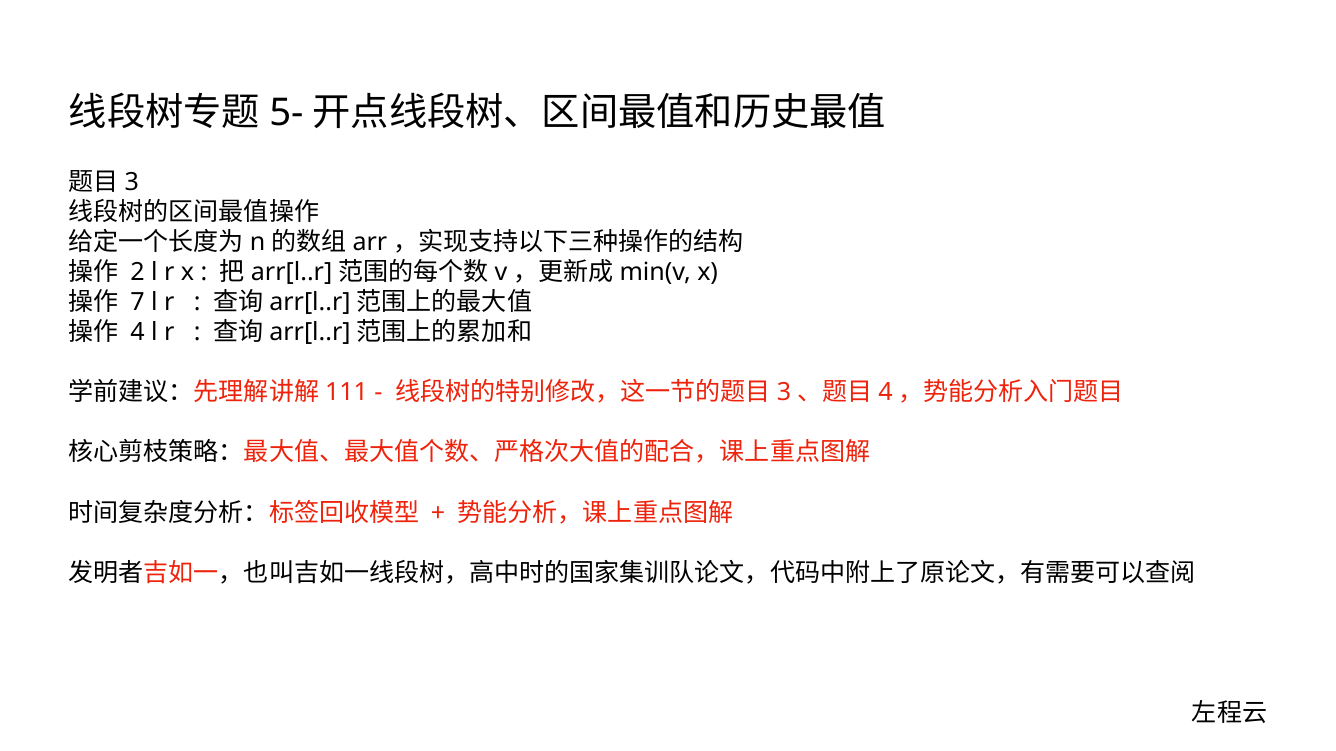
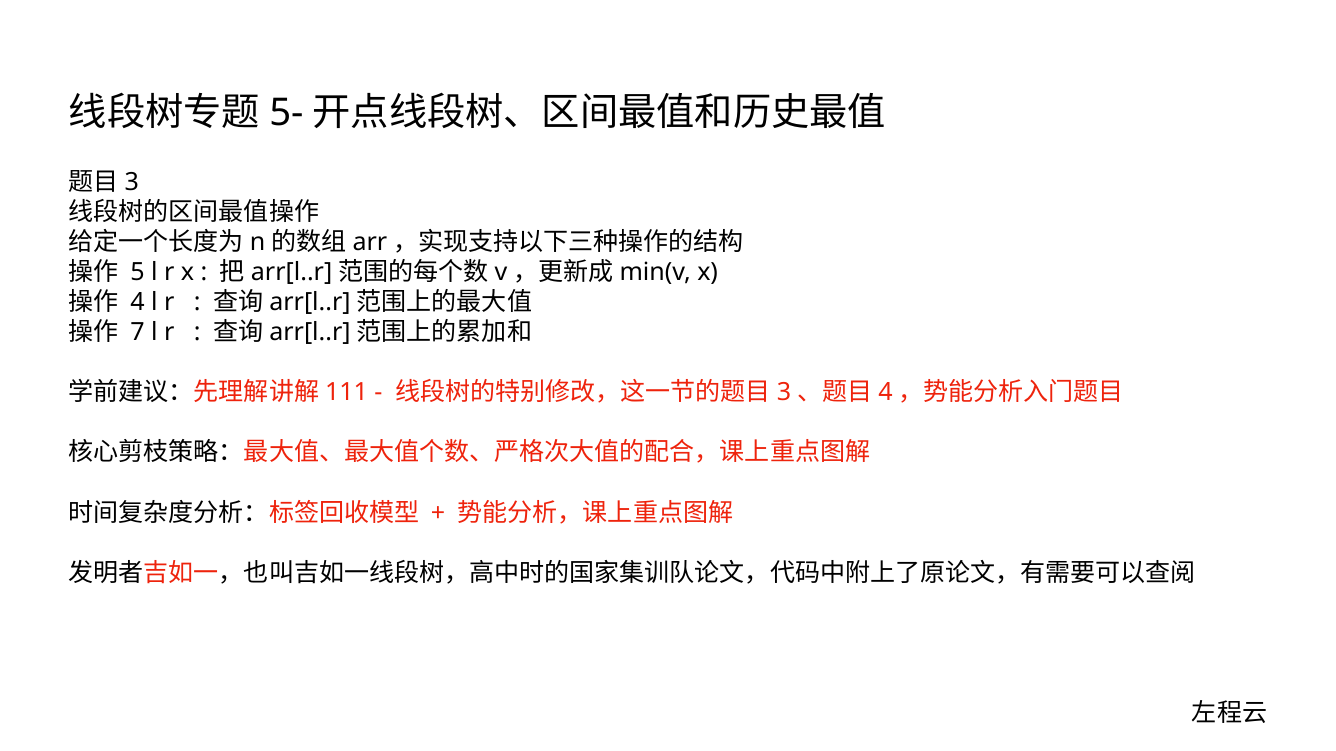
2: 2 -> 5 (137, 273)
7: 7 -> 4 (137, 303)
4: 4 -> 7 (137, 333)
